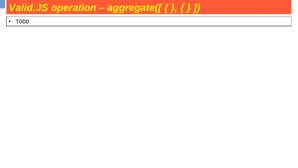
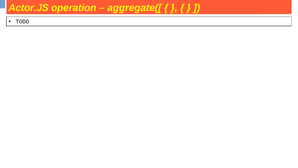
Valid.JS: Valid.JS -> Actor.JS (29, 8)
